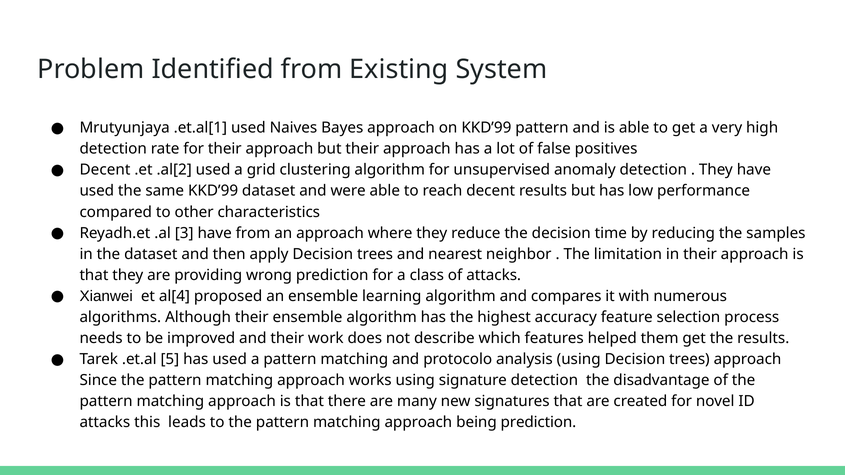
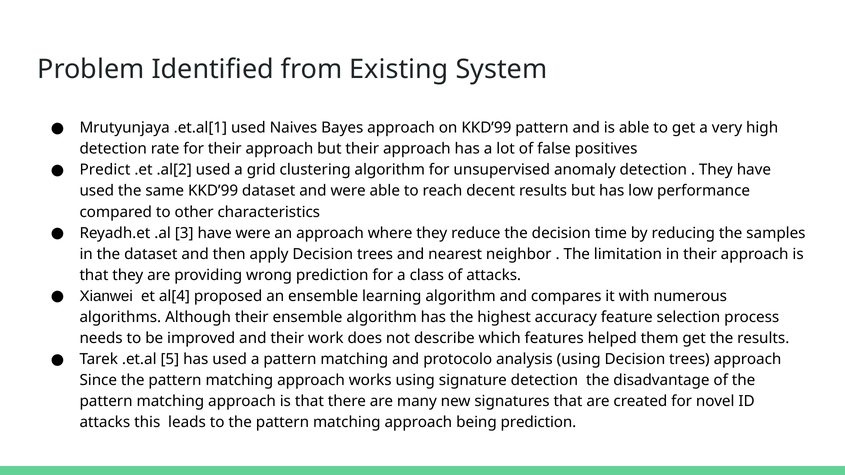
Decent: Decent -> Predict (105, 170)
have from: from -> were (253, 233)
